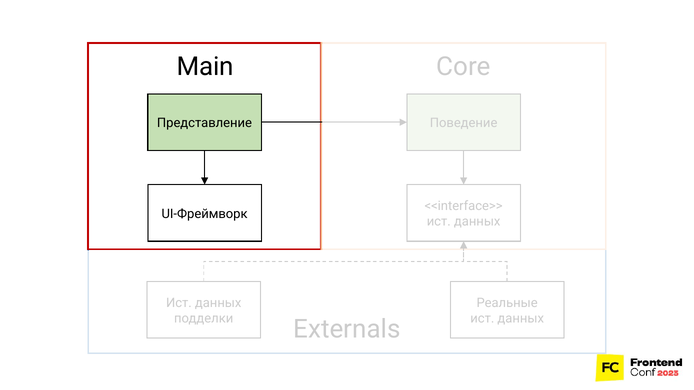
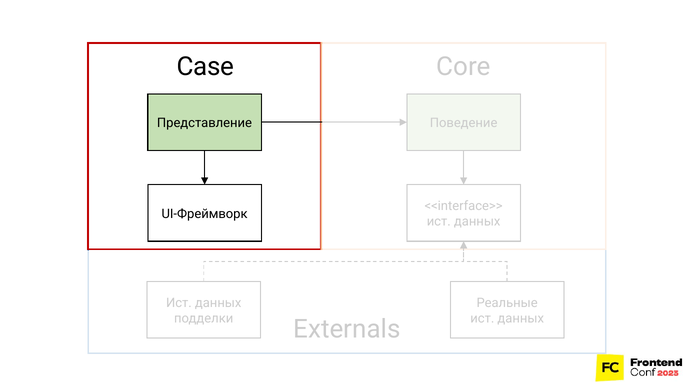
Main: Main -> Case (205, 67)
